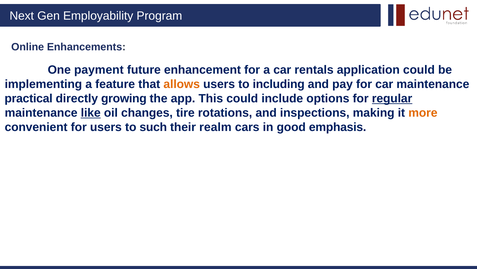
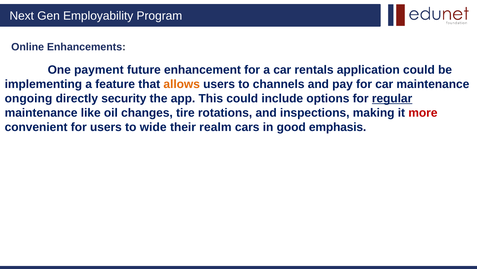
including: including -> channels (279, 84)
practical: practical -> ongoing (28, 98)
growing: growing -> security (124, 98)
like underline: present -> none (91, 113)
more colour: orange -> red (423, 113)
such: such -> wide (153, 127)
